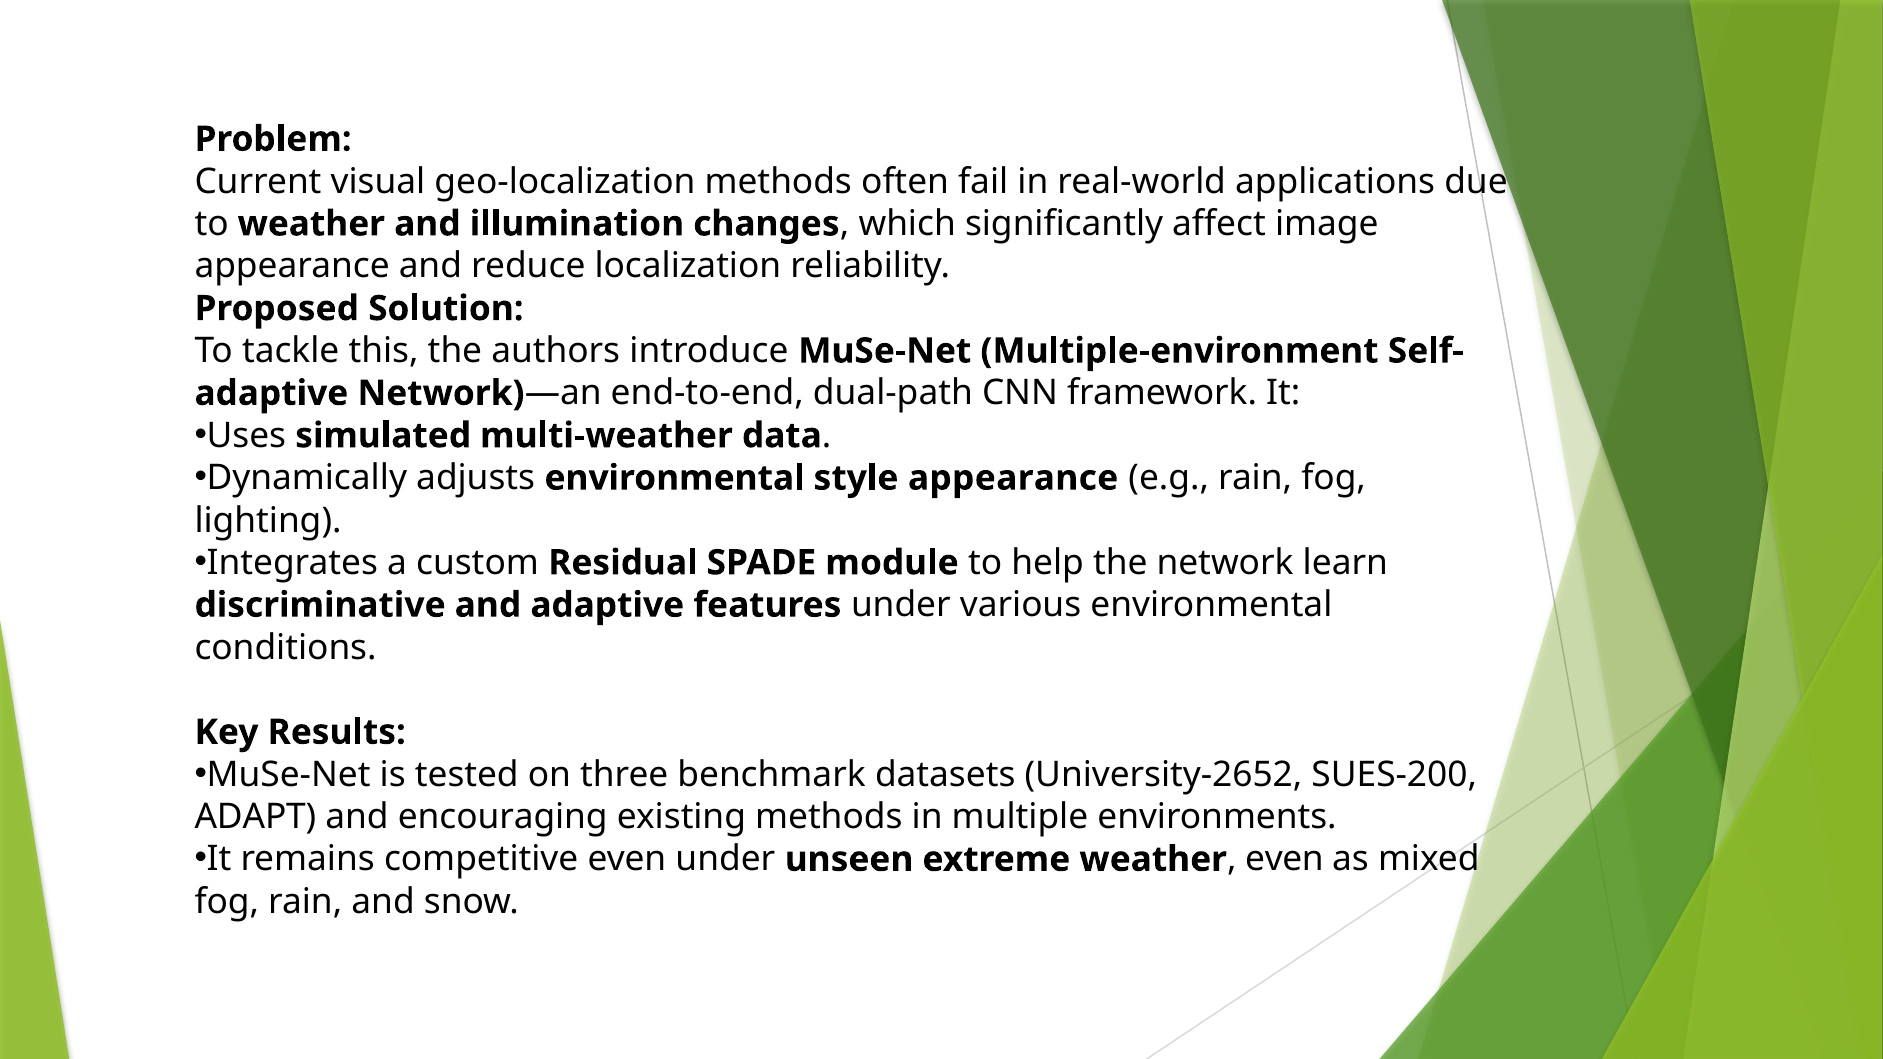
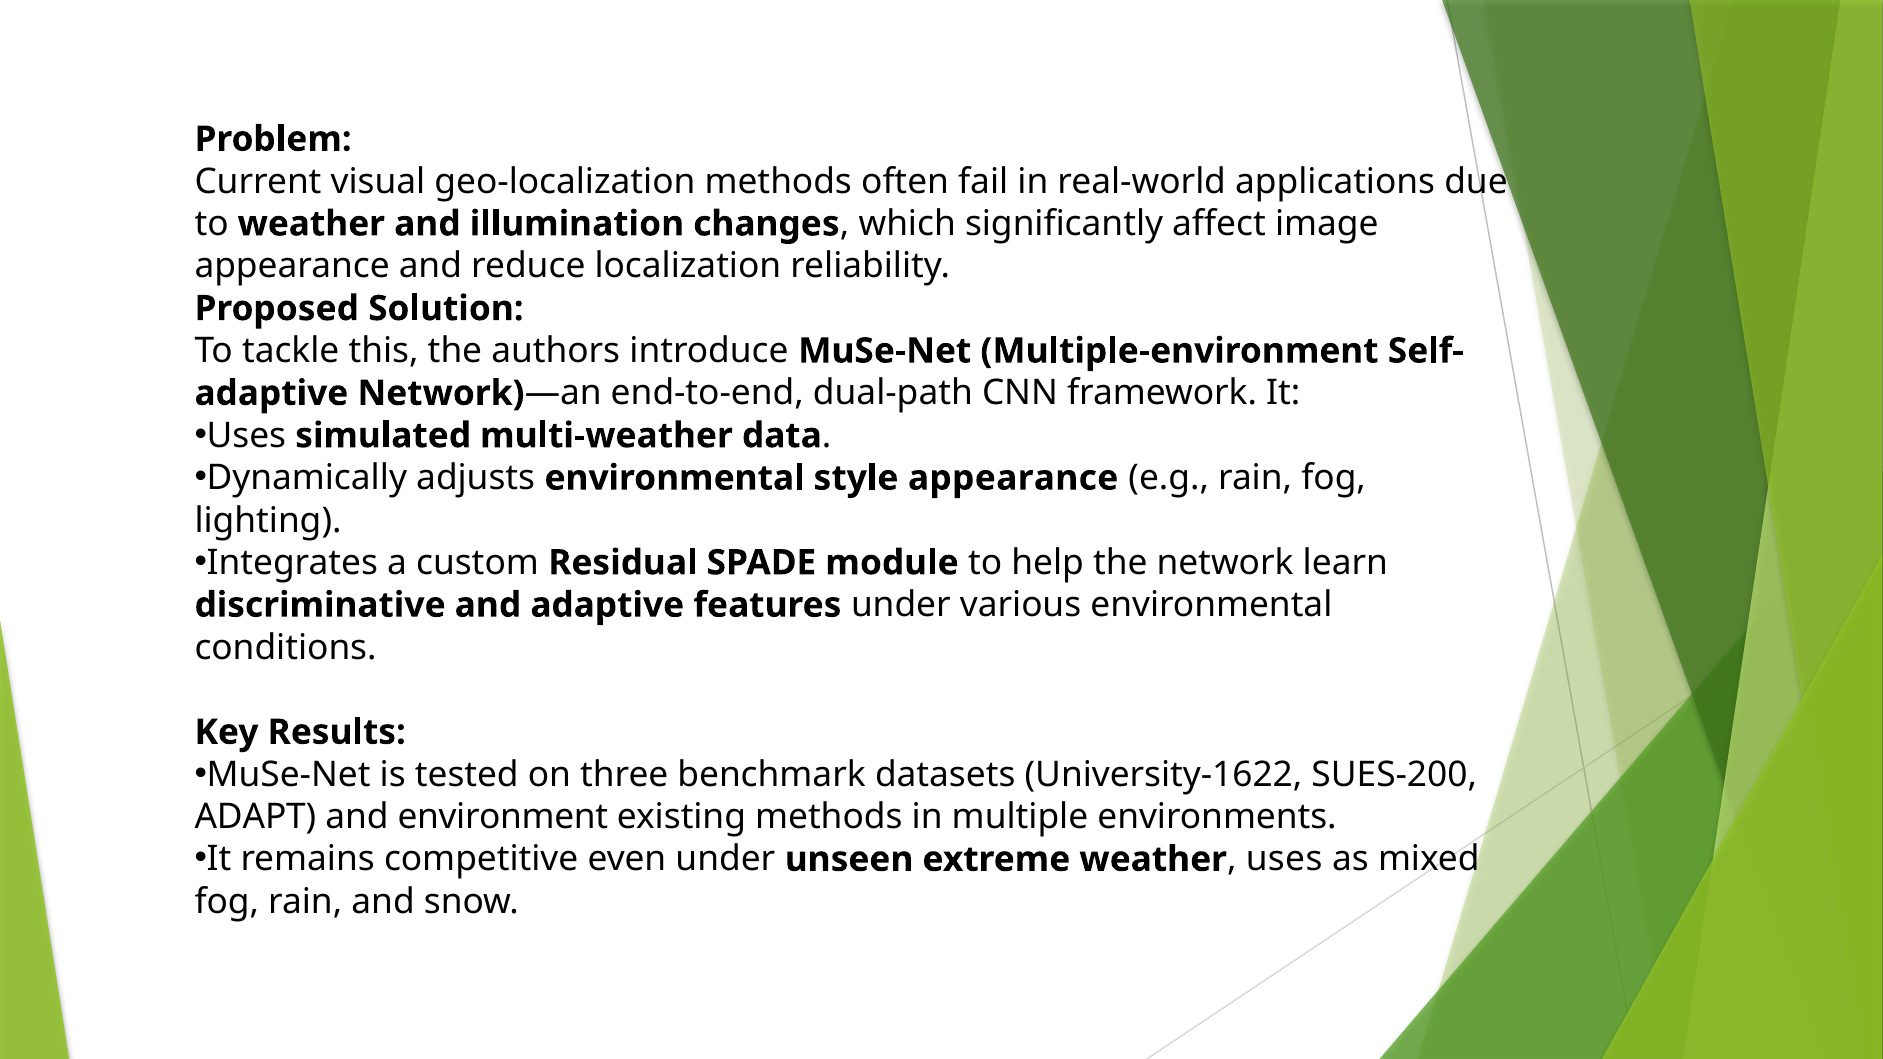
University-2652: University-2652 -> University-1622 (1164, 775)
encouraging: encouraging -> environment (503, 817)
even: even -> uses (1284, 859)
